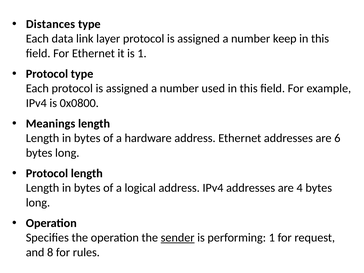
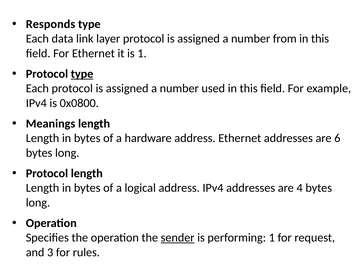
Distances: Distances -> Responds (51, 24)
keep: keep -> from (285, 39)
type underline: none -> present (82, 74)
8: 8 -> 3 (50, 252)
